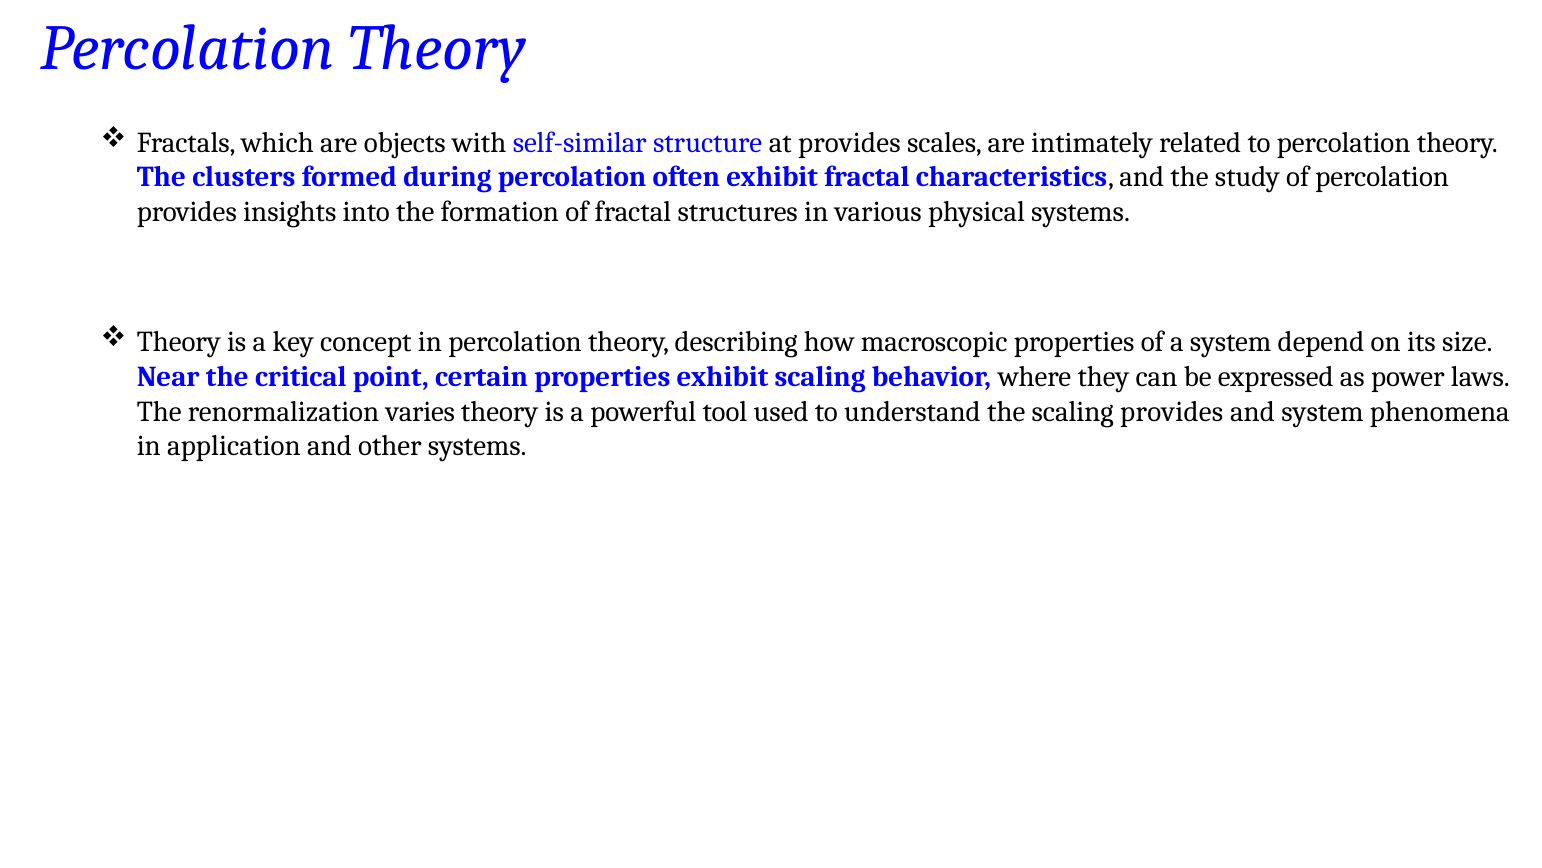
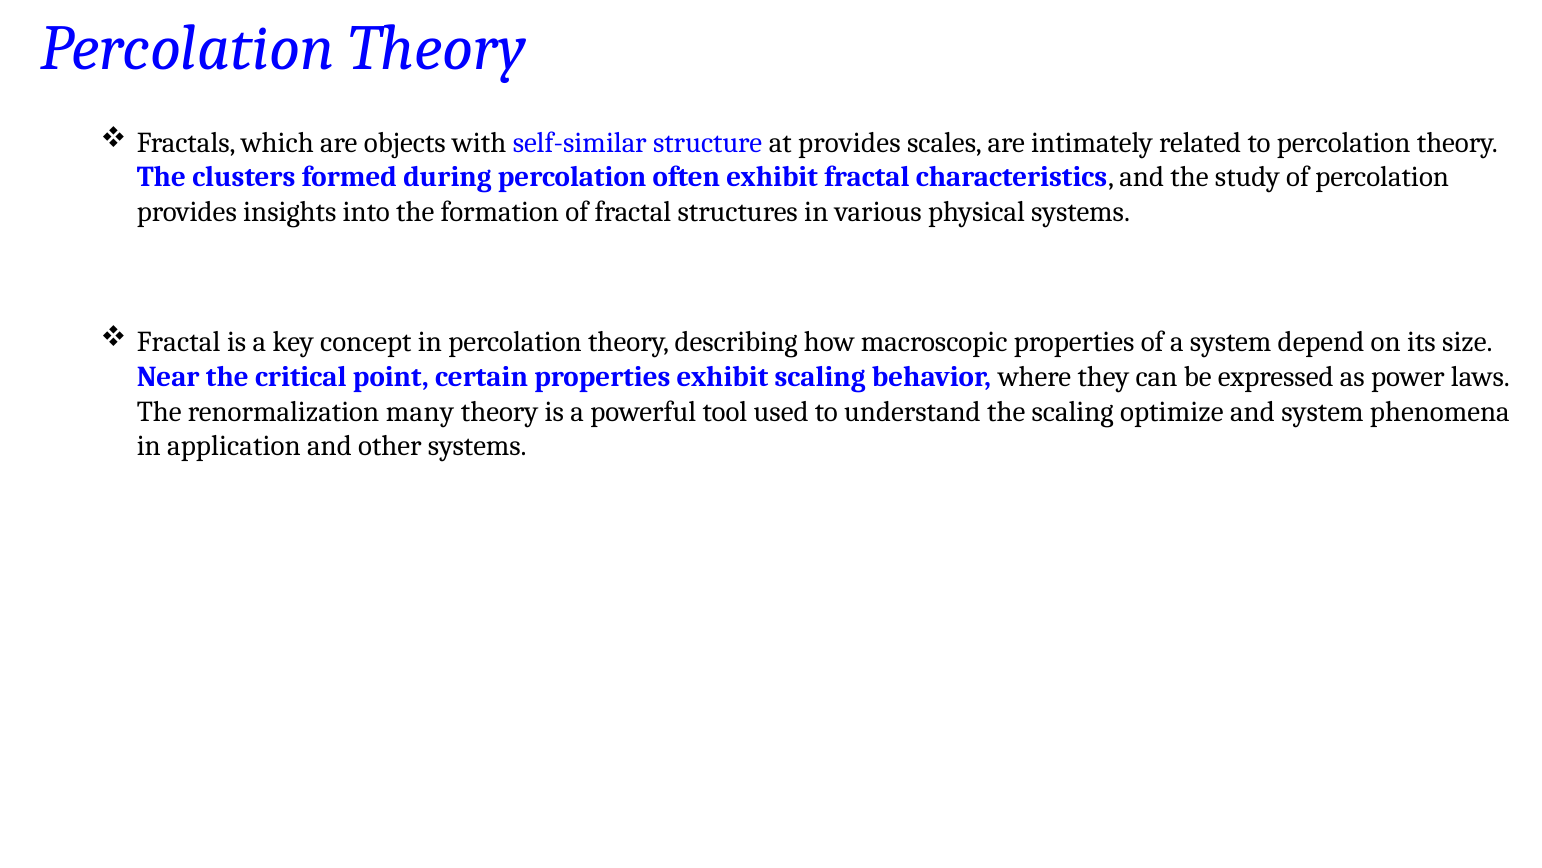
Theory: Theory -> Fractal (179, 342)
varies: varies -> many (420, 411)
scaling provides: provides -> optimize (1172, 411)
